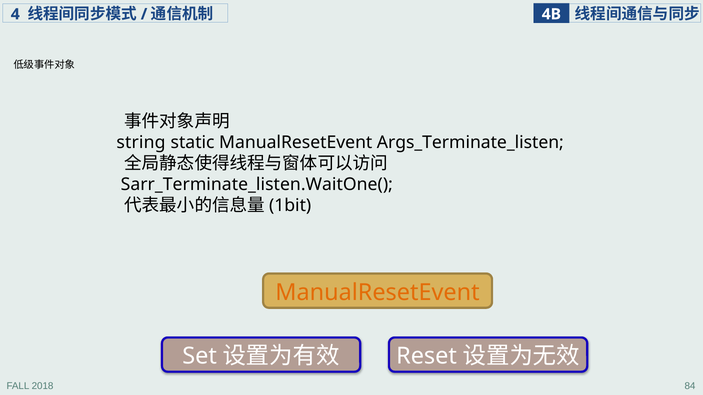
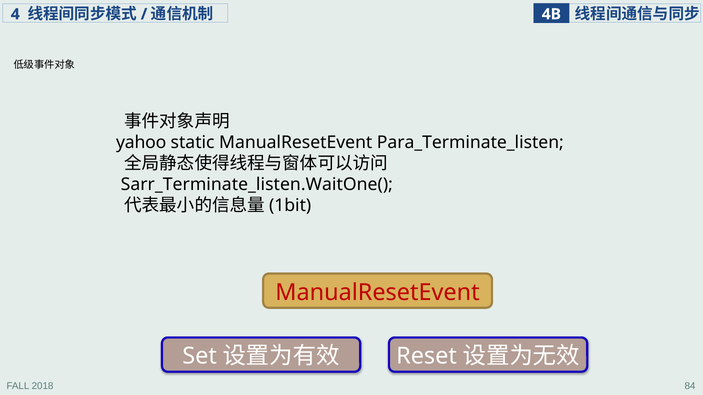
string: string -> yahoo (141, 143)
Args_Terminate_listen: Args_Terminate_listen -> Para_Terminate_listen (470, 143)
ManualResetEvent colour: orange -> red (377, 293)
